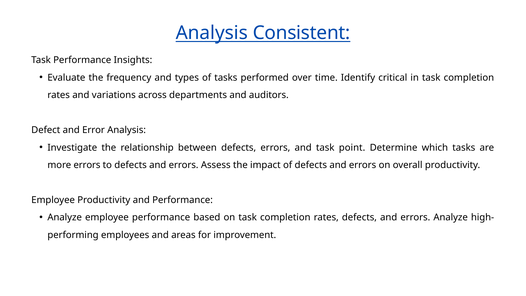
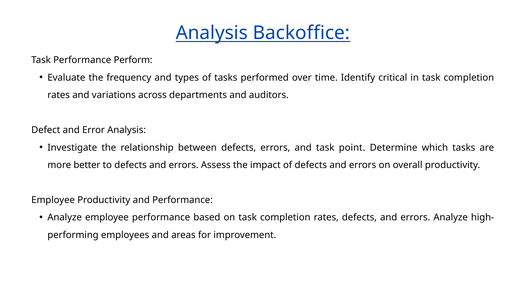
Consistent: Consistent -> Backoffice (301, 33)
Insights: Insights -> Perform (133, 60)
more errors: errors -> better (87, 165)
